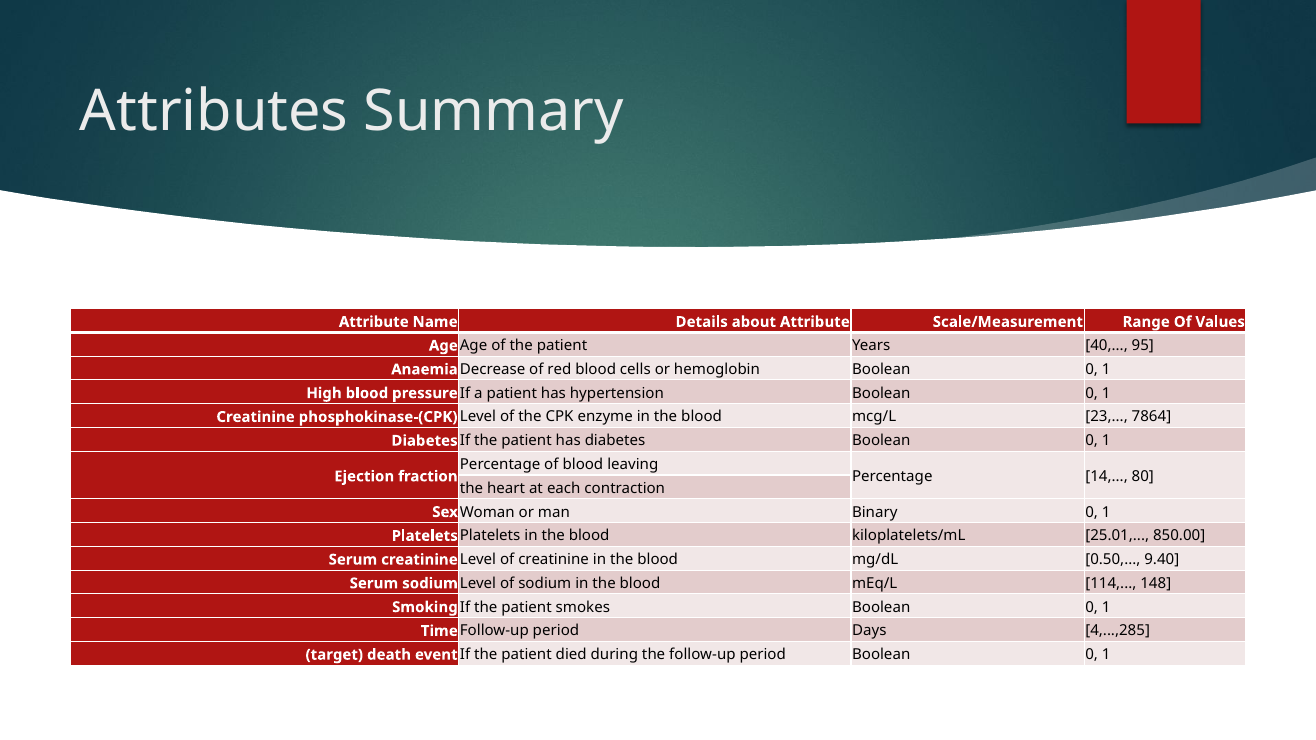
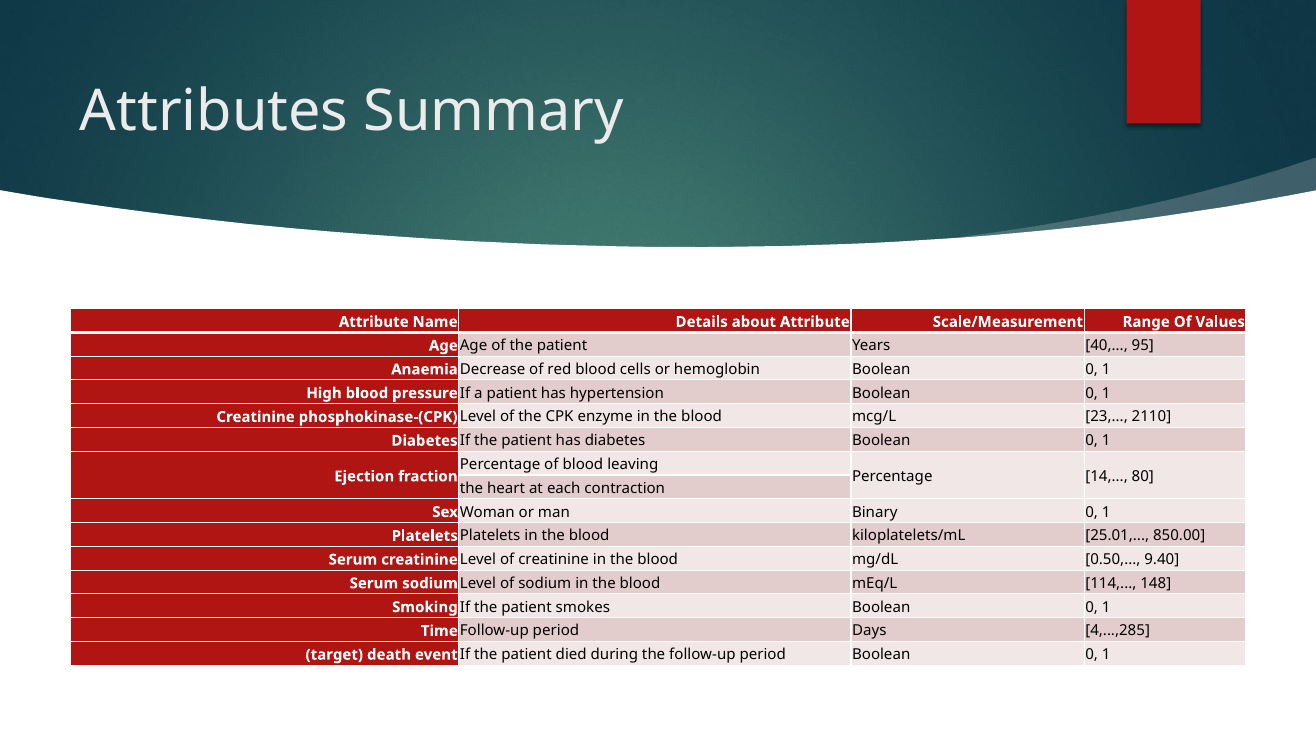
7864: 7864 -> 2110 (1151, 417)
